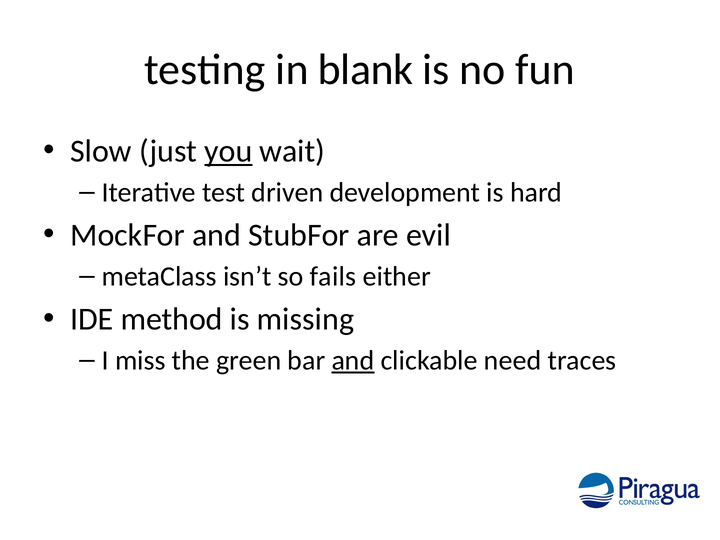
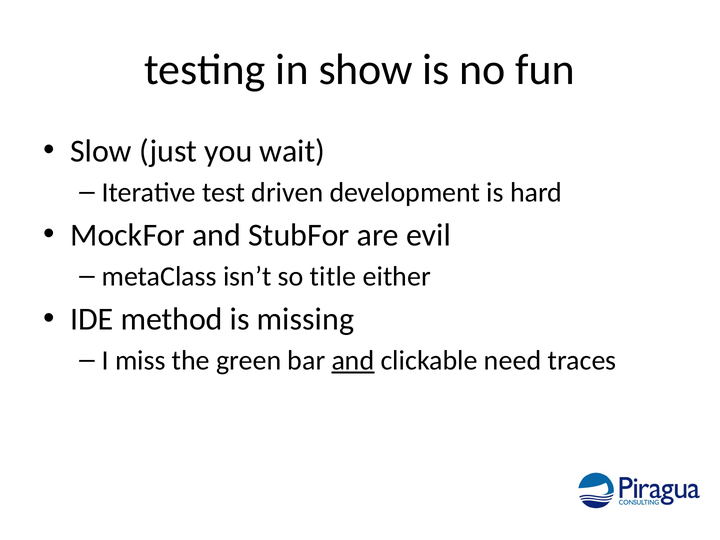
blank: blank -> show (365, 70)
you underline: present -> none (228, 151)
fails: fails -> title (333, 276)
